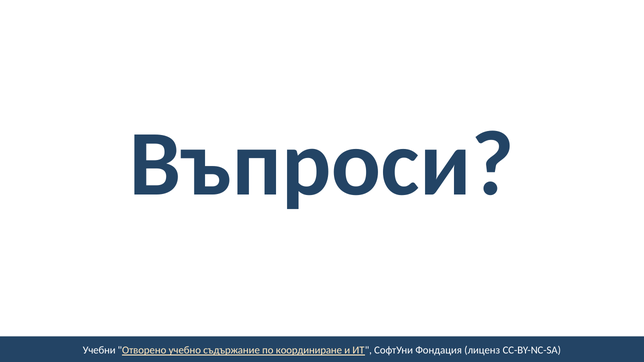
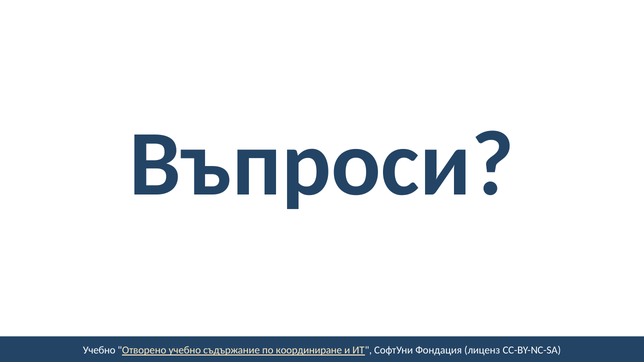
Учебни: Учебни -> Учебно (99, 351)
